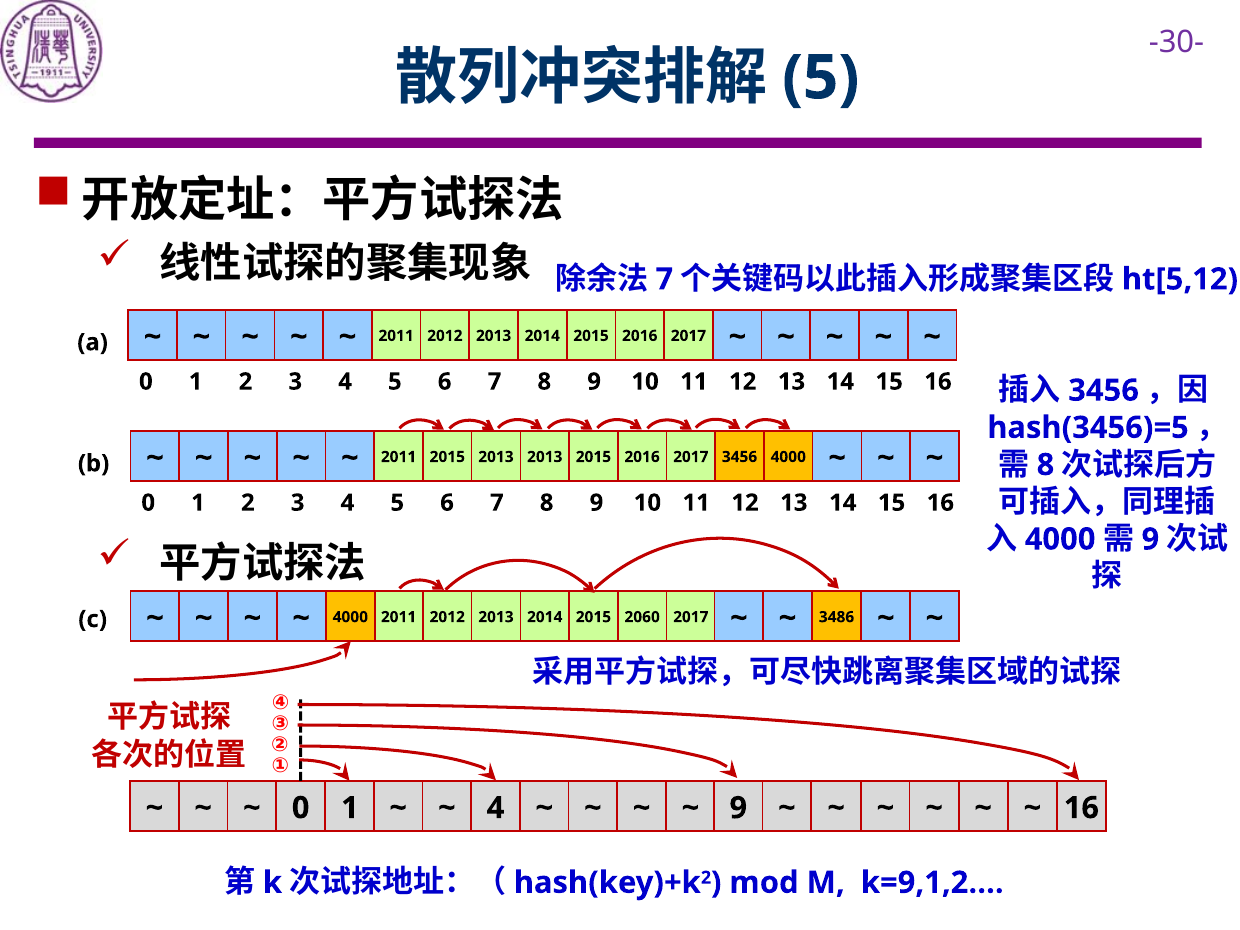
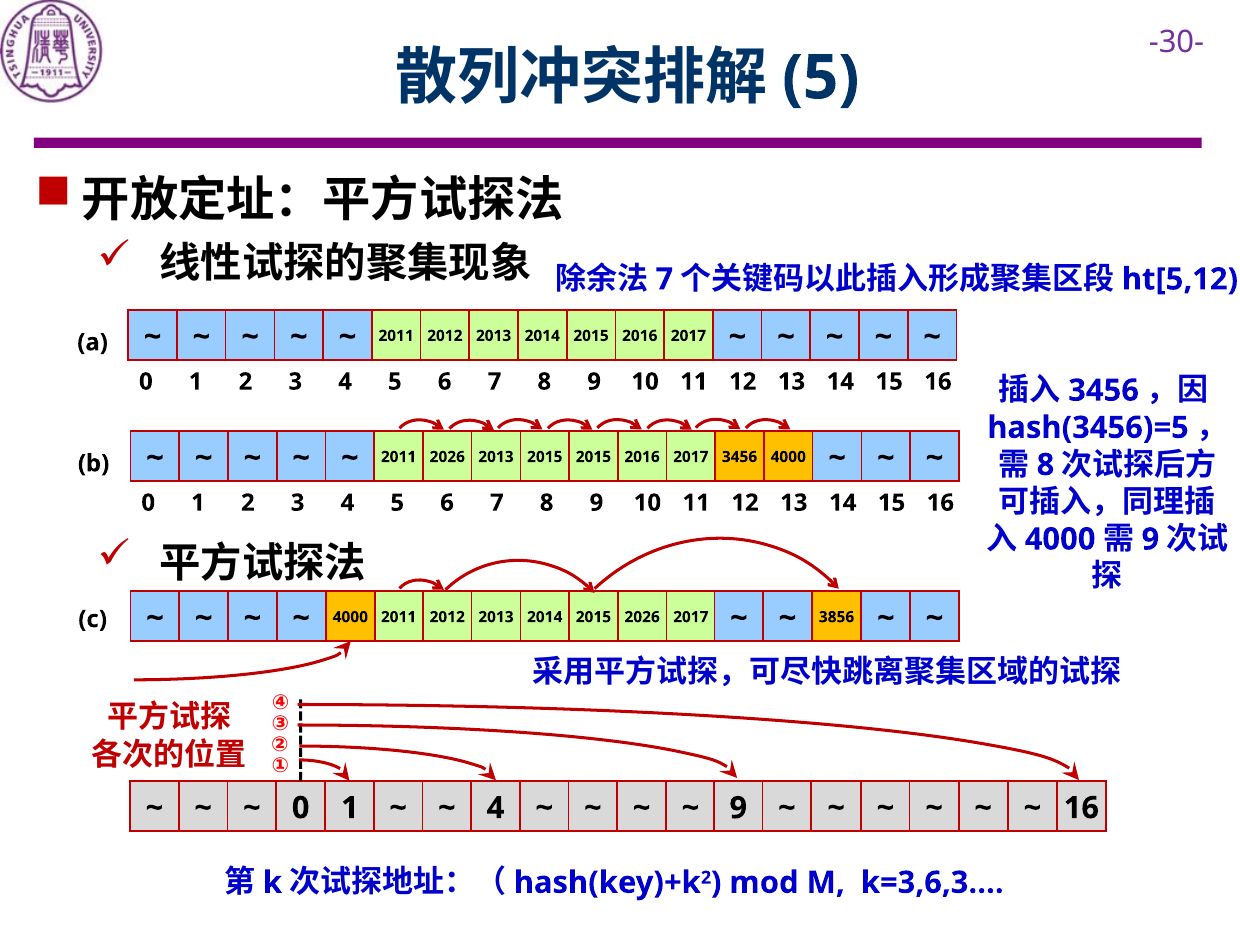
2011 2015: 2015 -> 2026 (447, 457)
2013 2013: 2013 -> 2015 (545, 457)
3486: 3486 -> 3856 (837, 617)
2015 2060: 2060 -> 2026 (642, 617)
k=9,1,2…: k=9,1,2… -> k=3,6,3… (932, 883)
